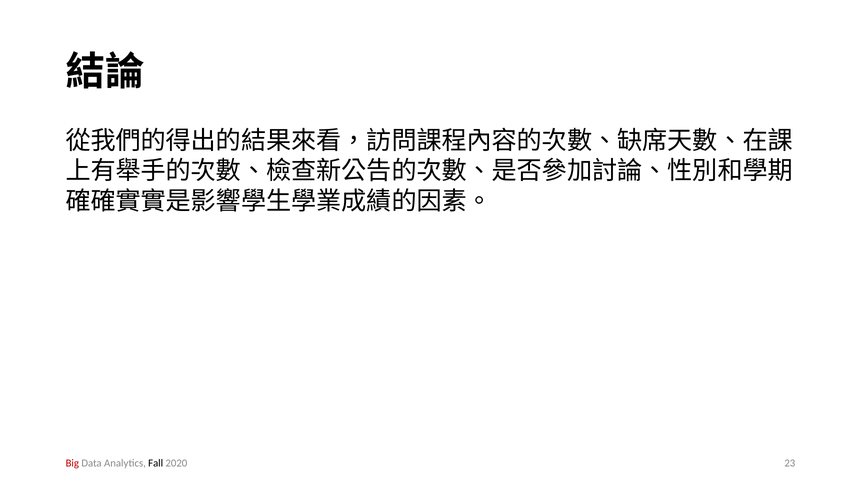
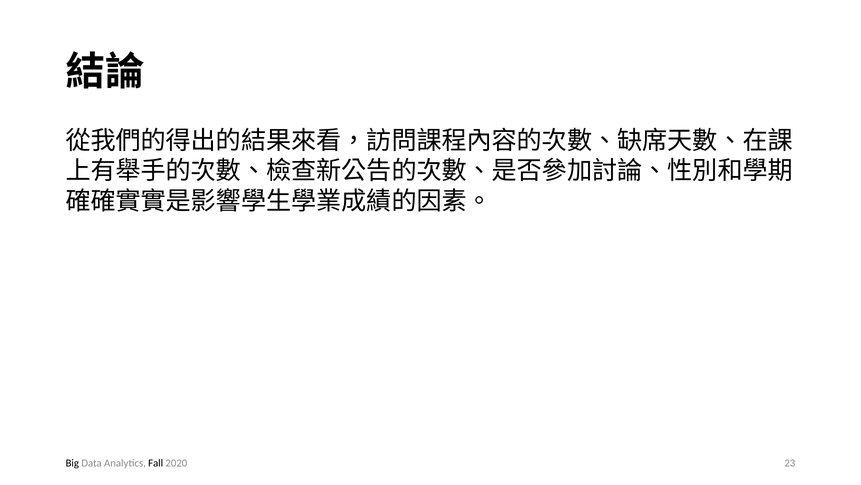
Big colour: red -> black (72, 463)
